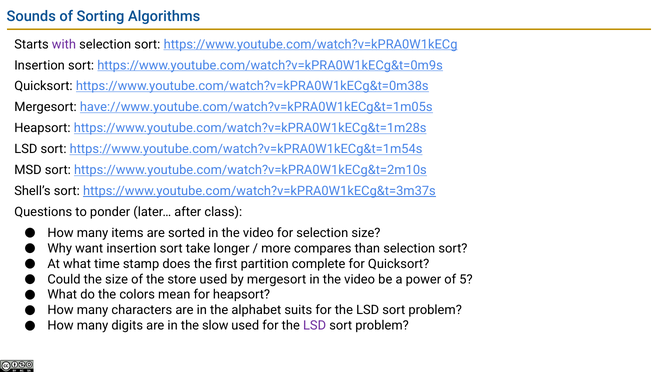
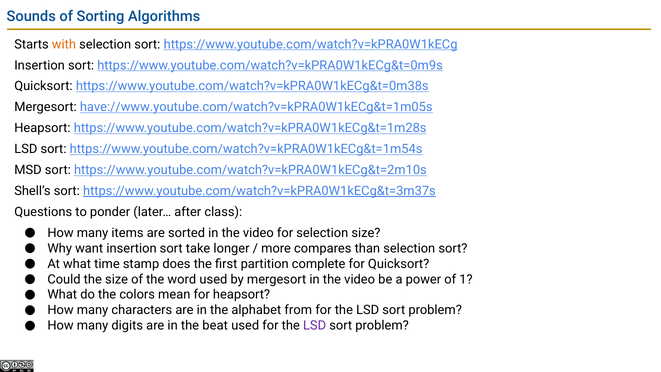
with colour: purple -> orange (64, 44)
store: store -> word (182, 279)
5: 5 -> 1 (466, 279)
suits: suits -> from (298, 310)
slow: slow -> beat (215, 325)
